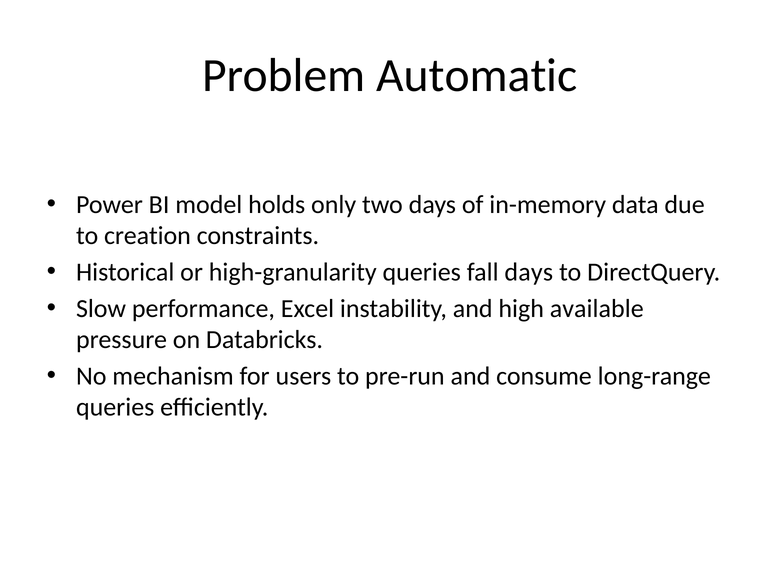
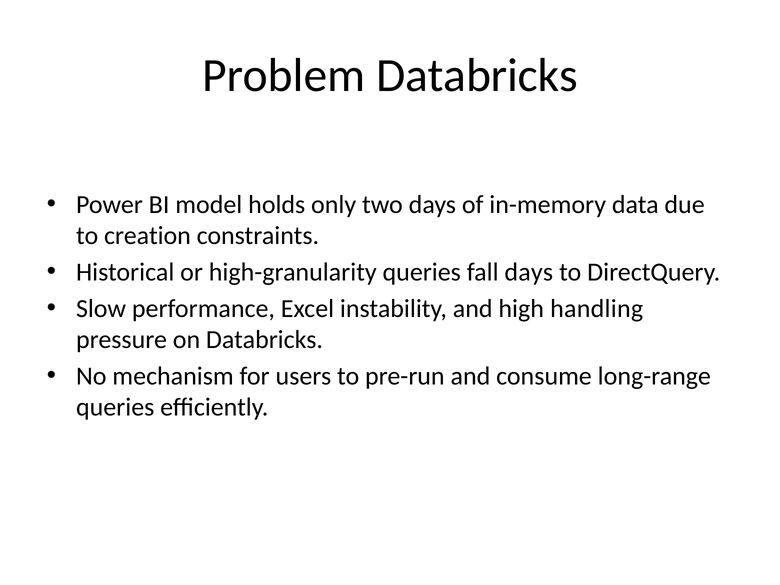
Problem Automatic: Automatic -> Databricks (477, 76)
available: available -> handling (597, 309)
